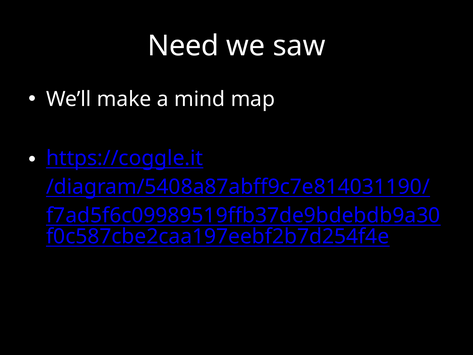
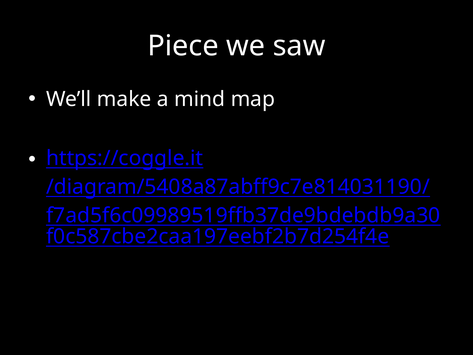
Need: Need -> Piece (183, 46)
